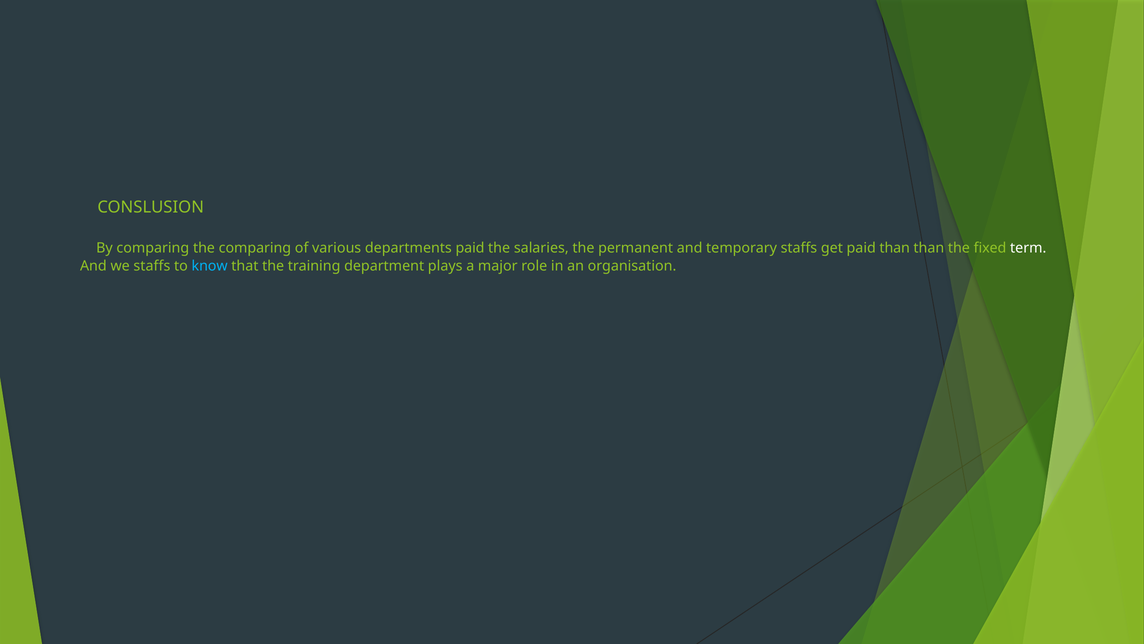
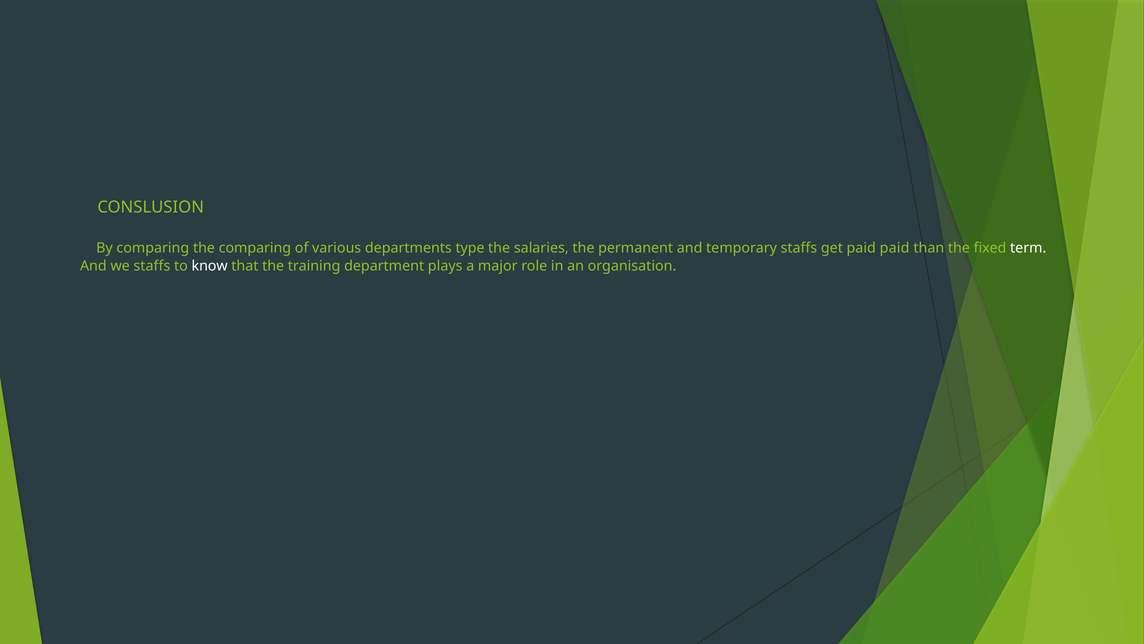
departments paid: paid -> type (470, 248)
paid than: than -> paid (895, 248)
know colour: light blue -> white (210, 266)
